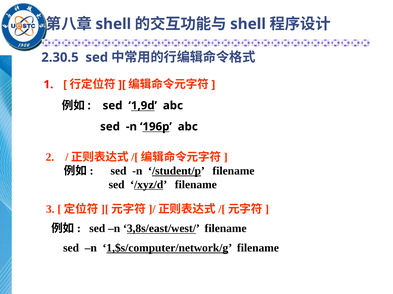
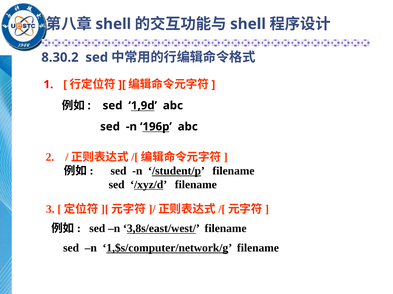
2.30.5: 2.30.5 -> 8.30.2 (60, 58)
